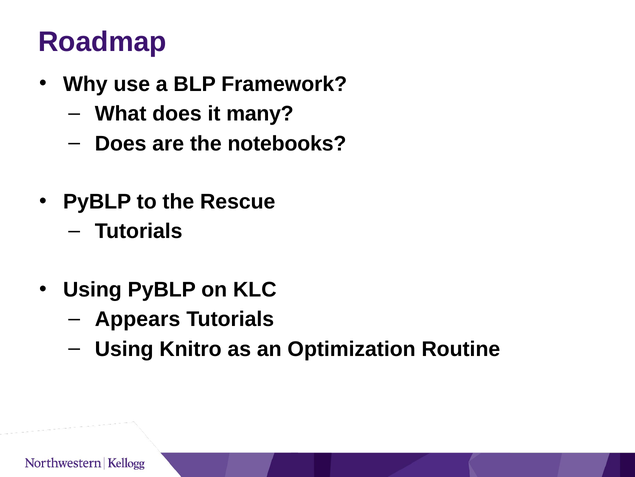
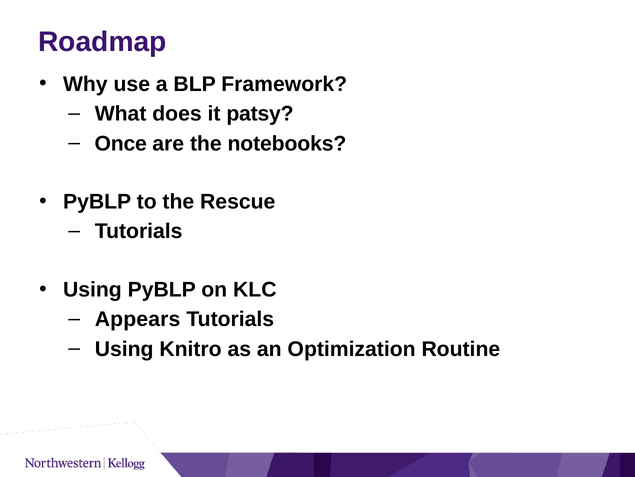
many: many -> patsy (260, 114)
Does: Does -> Once (121, 143)
